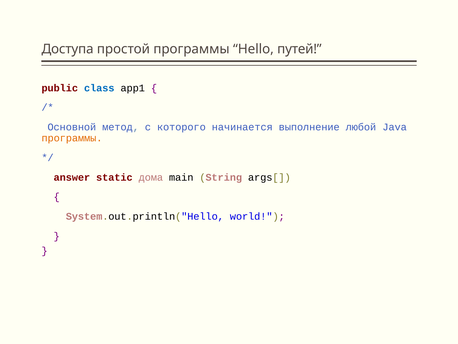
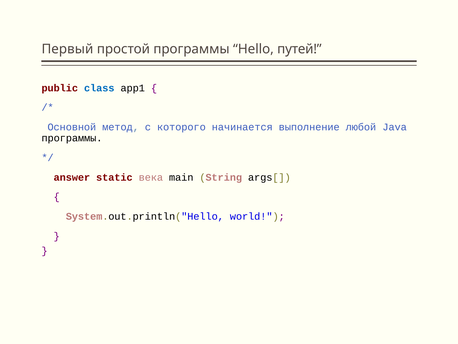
Доступа: Доступа -> Первый (67, 49)
программы colour: orange -> black (72, 138)
дома: дома -> века (151, 177)
